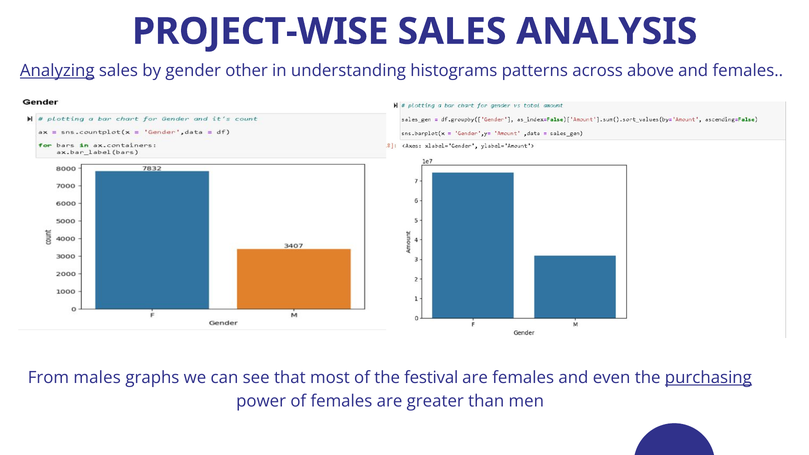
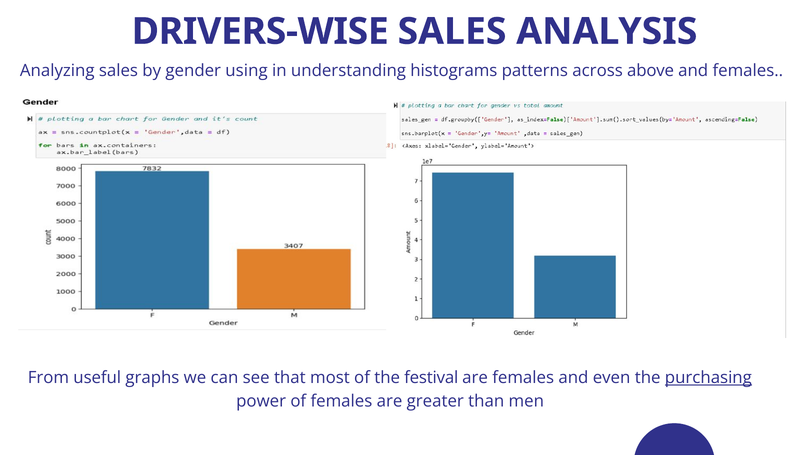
PROJECT-WISE: PROJECT-WISE -> DRIVERS-WISE (260, 32)
Analyzing underline: present -> none (57, 71)
other: other -> using (247, 71)
males: males -> useful (97, 378)
